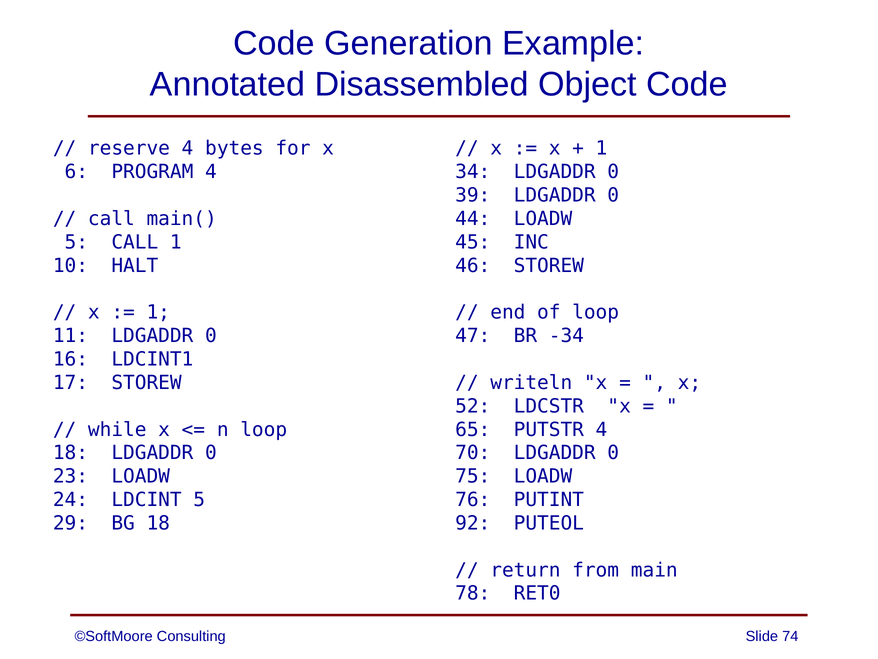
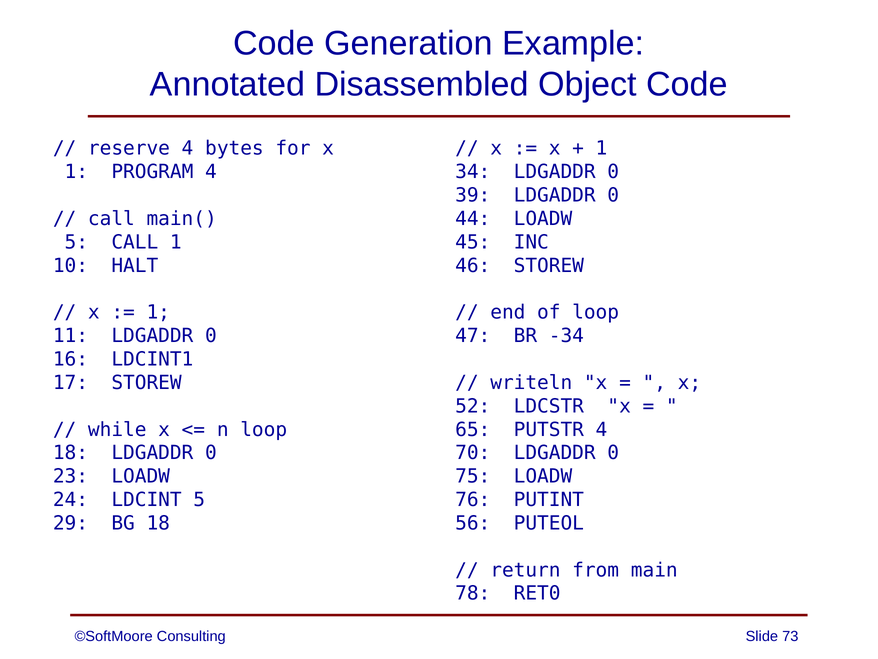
6: 6 -> 1 (76, 172)
92: 92 -> 56 (473, 523)
74: 74 -> 73 (790, 636)
